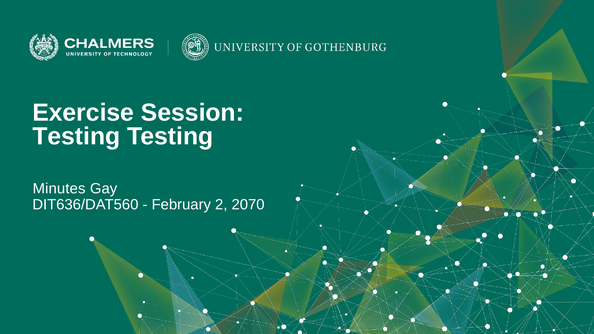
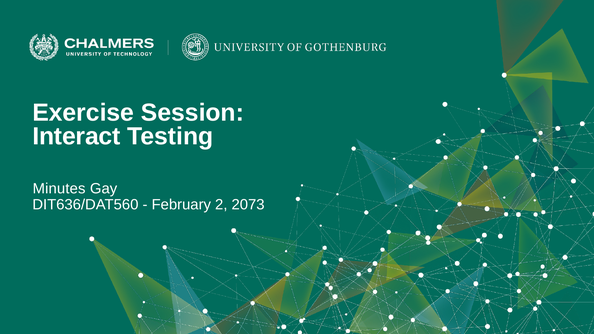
Testing: Testing -> Interact (76, 137)
2070: 2070 -> 2073 (248, 205)
